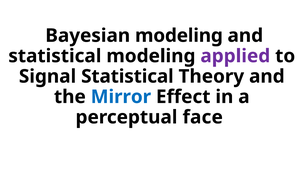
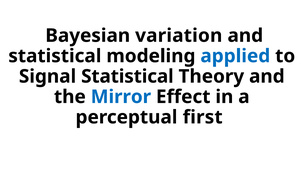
Bayesian modeling: modeling -> variation (179, 36)
applied colour: purple -> blue (235, 56)
face: face -> first (203, 118)
